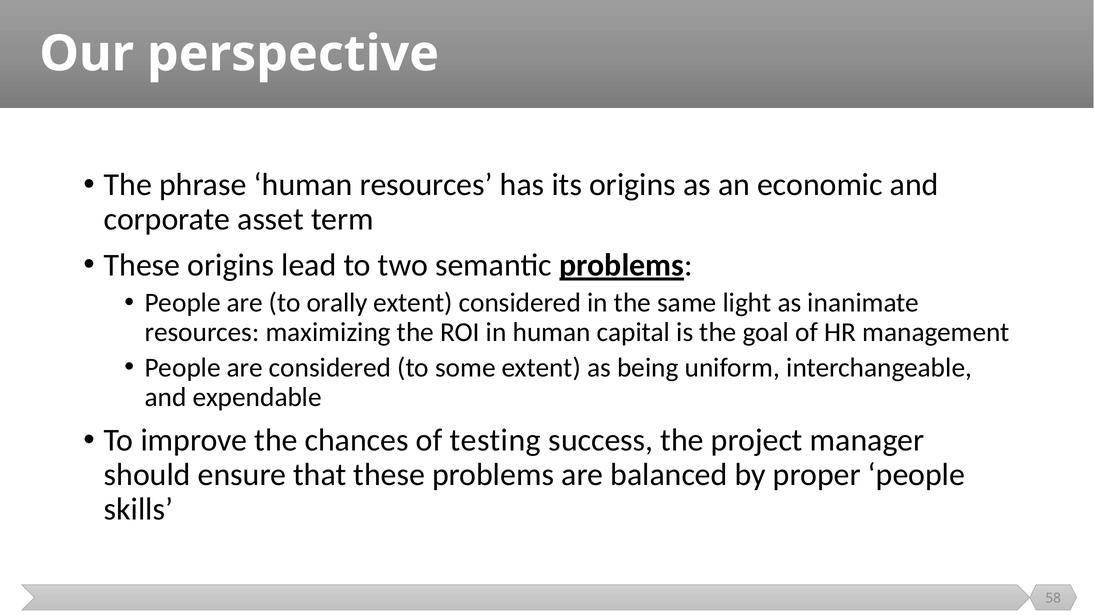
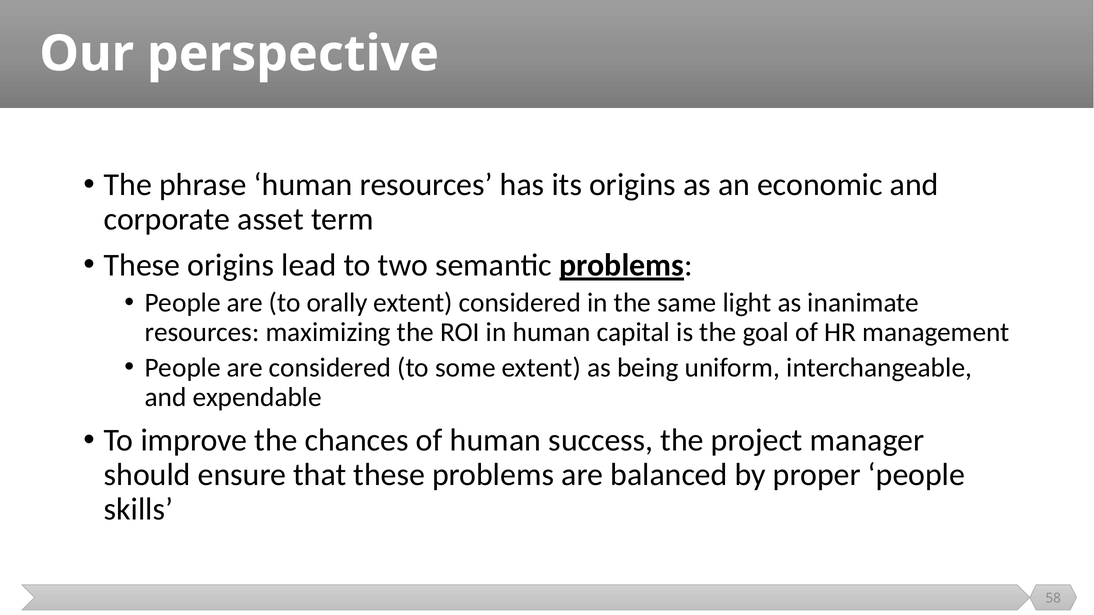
of testing: testing -> human (495, 441)
